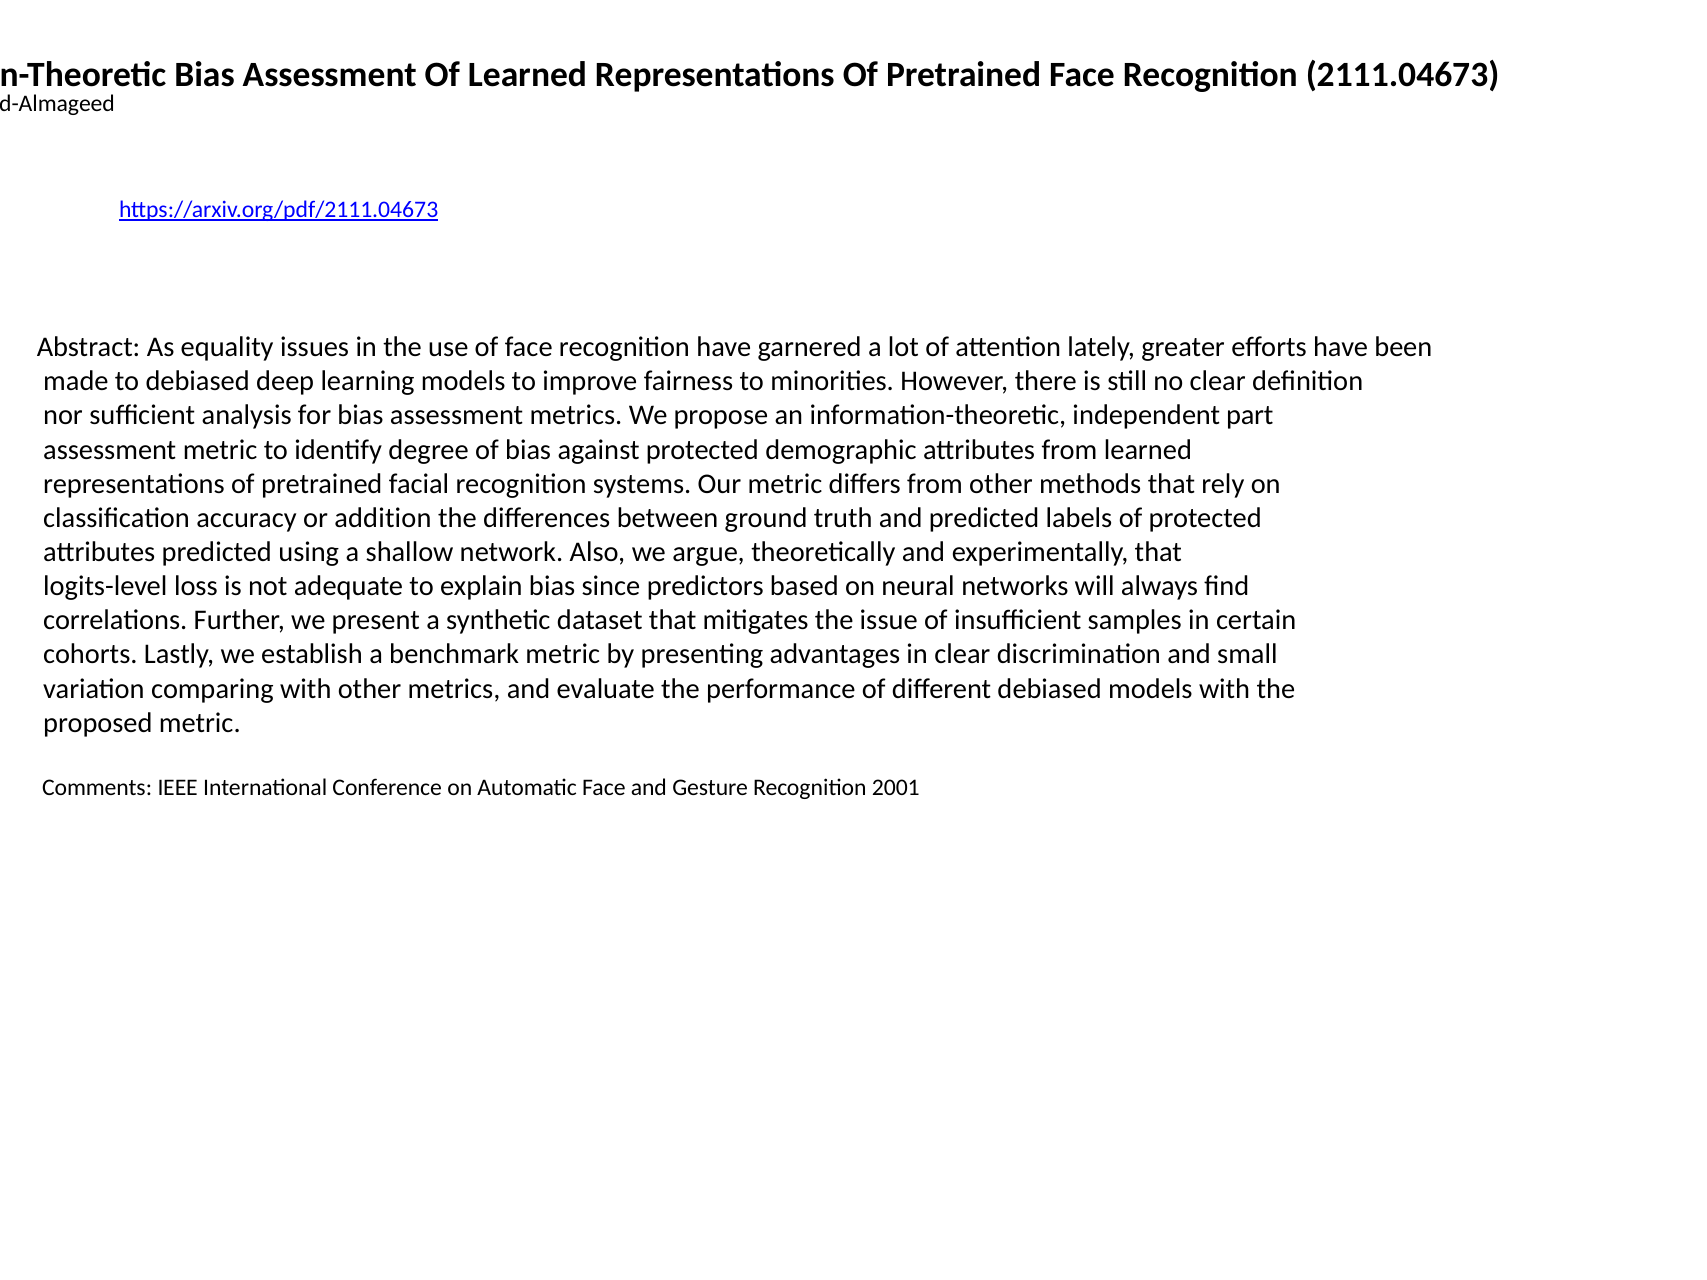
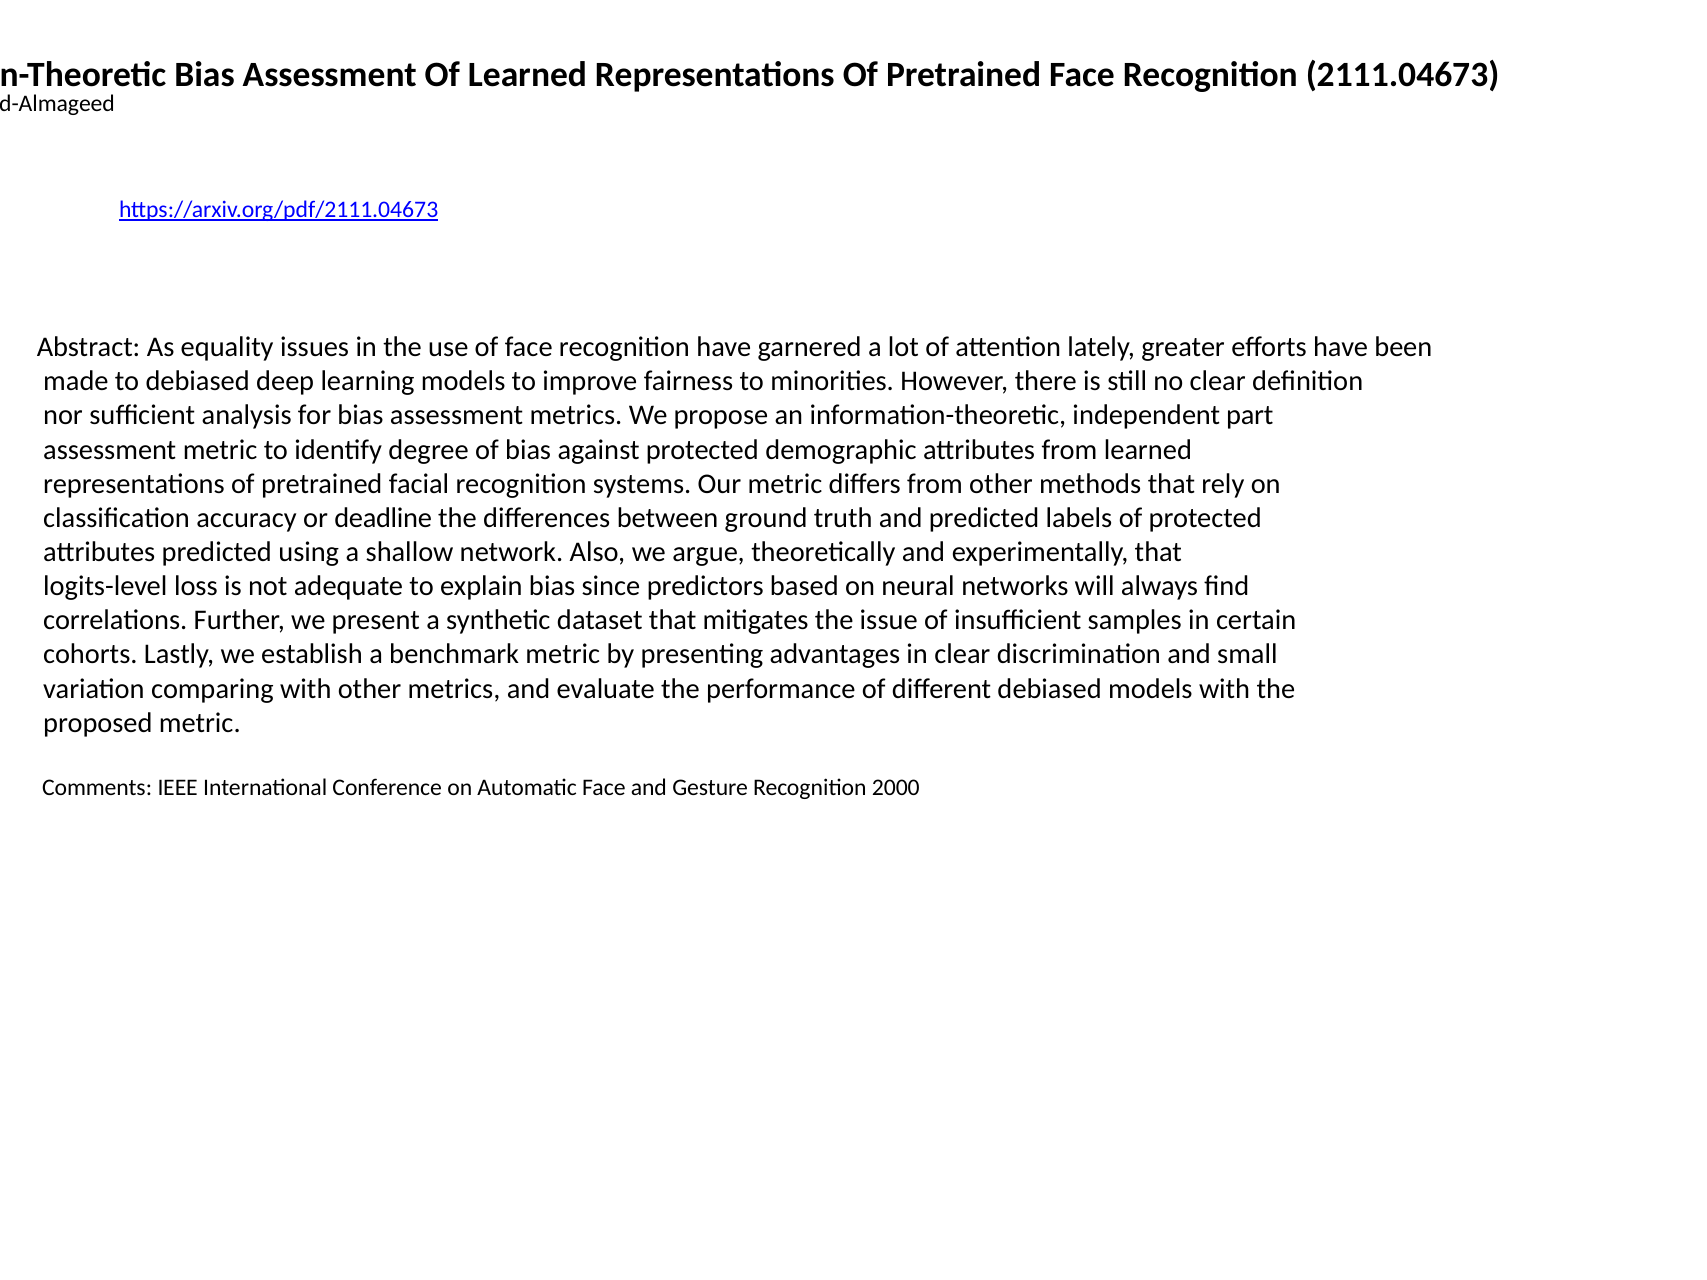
addition: addition -> deadline (383, 518)
2001: 2001 -> 2000 (896, 788)
